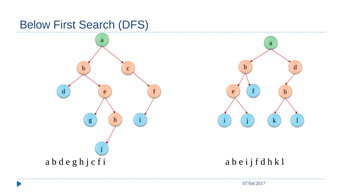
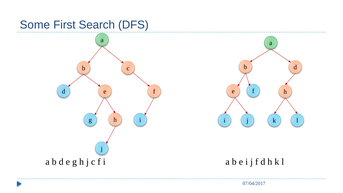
Below: Below -> Some (35, 25)
